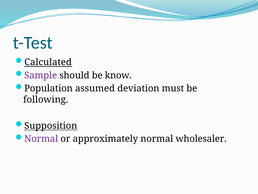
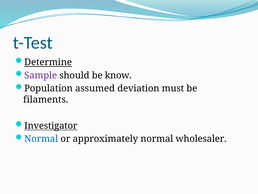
Calculated: Calculated -> Determine (48, 62)
following: following -> filaments (46, 99)
Supposition: Supposition -> Investigator (51, 125)
Normal colour: purple -> blue (41, 138)
